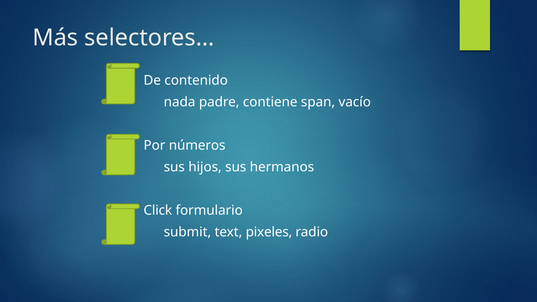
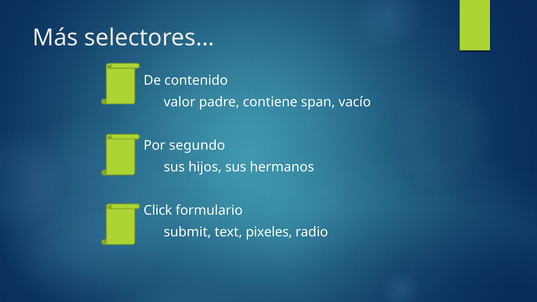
nada: nada -> valor (180, 102)
números: números -> segundo (197, 145)
